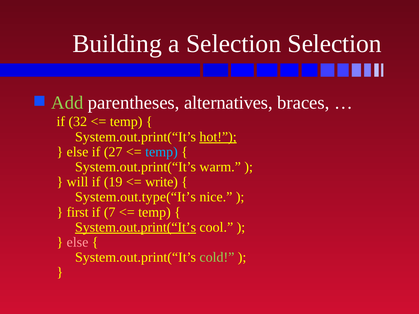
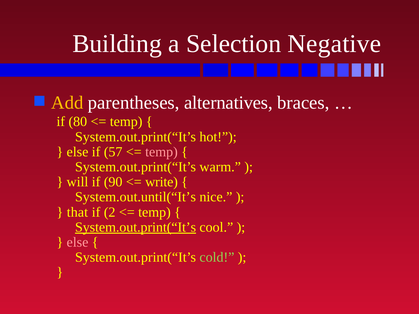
Selection Selection: Selection -> Negative (334, 44)
Add colour: light green -> yellow (67, 103)
32: 32 -> 80 (78, 122)
hot underline: present -> none (218, 137)
27: 27 -> 57 (113, 152)
temp colour: light blue -> pink (161, 152)
19: 19 -> 90 (113, 182)
System.out.type(“It’s: System.out.type(“It’s -> System.out.until(“It’s (136, 197)
first: first -> that (77, 212)
7: 7 -> 2 (110, 212)
